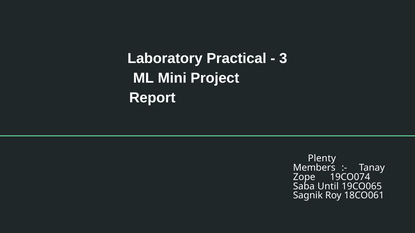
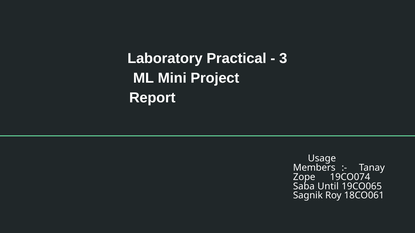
Plenty: Plenty -> Usage (322, 159)
